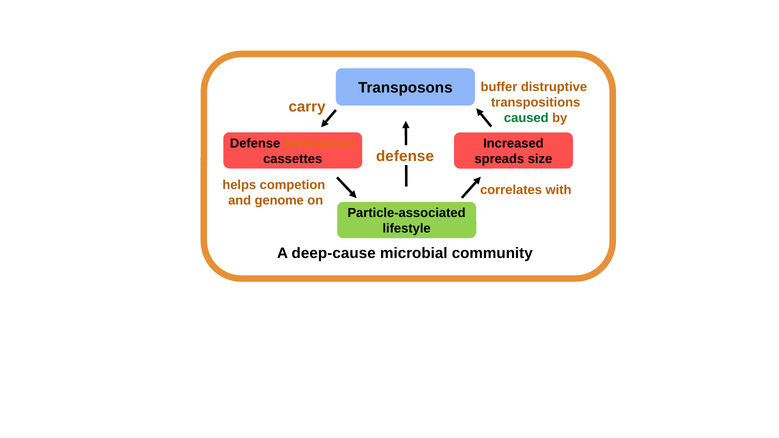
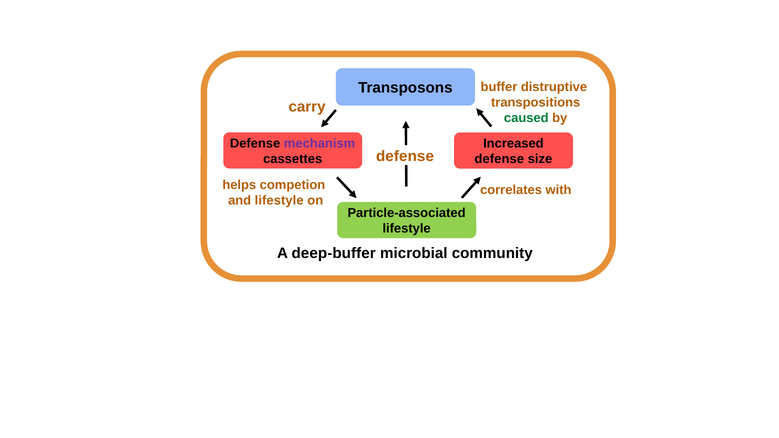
mechanism colour: orange -> purple (320, 144)
spreads: spreads -> defense (499, 159)
and genome: genome -> lifestyle (279, 200)
deep-cause: deep-cause -> deep-buffer (334, 253)
